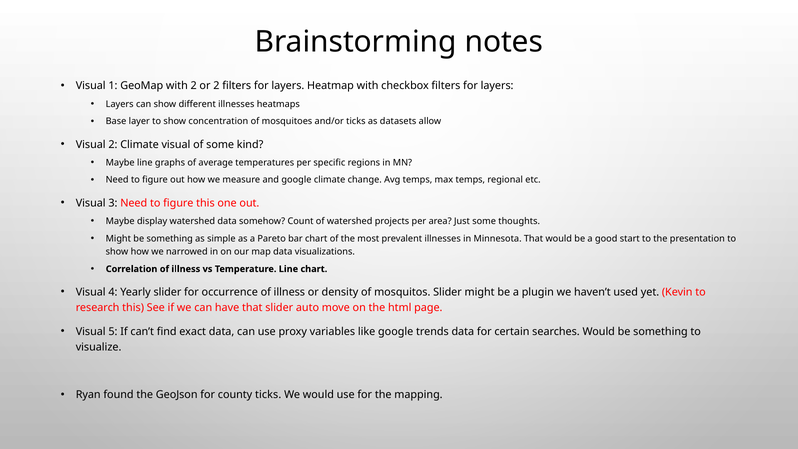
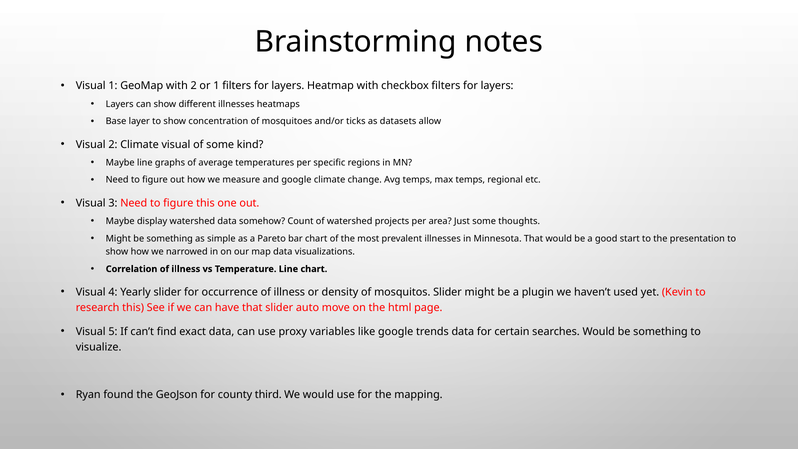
or 2: 2 -> 1 (216, 86)
county ticks: ticks -> third (268, 395)
